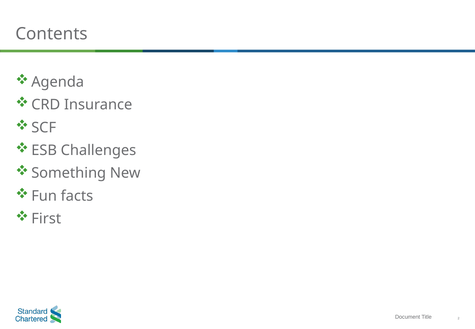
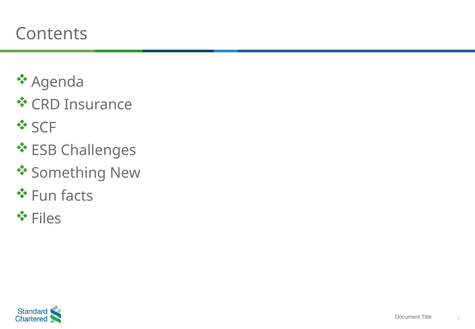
First: First -> Files (46, 219)
